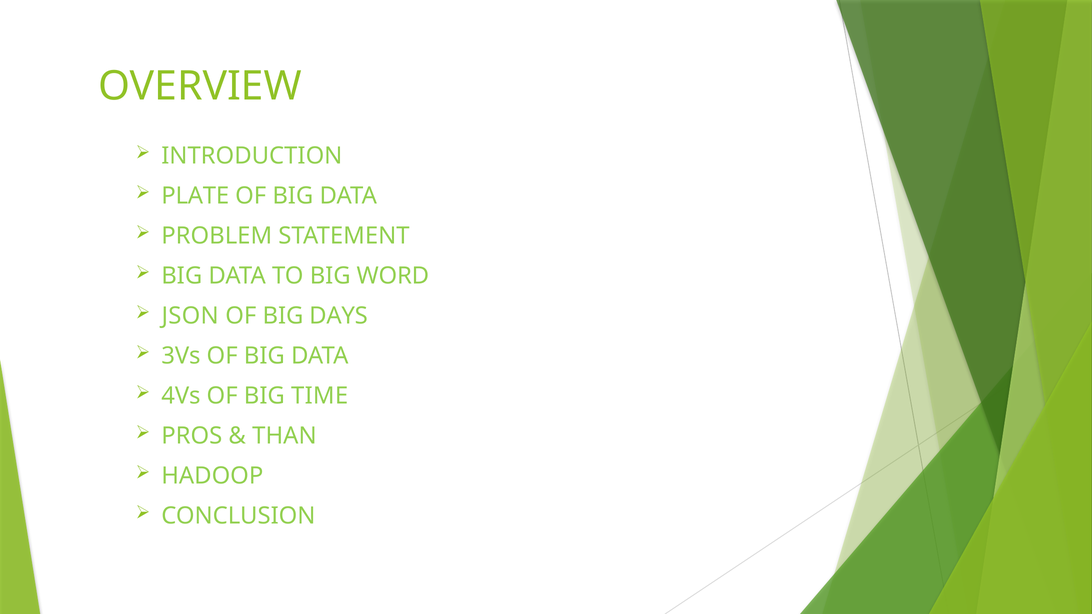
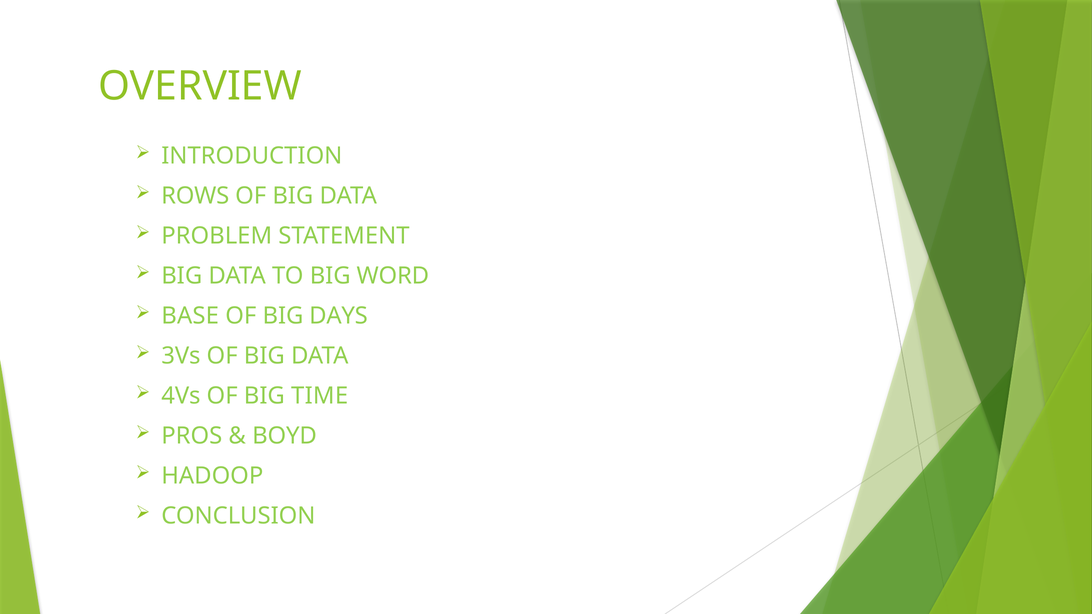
PLATE: PLATE -> ROWS (195, 196)
JSON: JSON -> BASE (190, 316)
THAN: THAN -> BOYD (285, 436)
